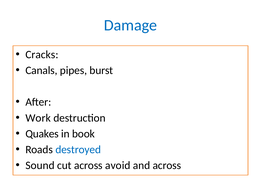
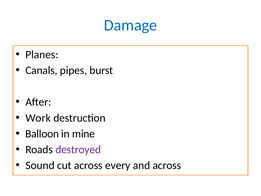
Cracks: Cracks -> Planes (42, 55)
Quakes: Quakes -> Balloon (42, 134)
book: book -> mine (84, 134)
destroyed colour: blue -> purple (78, 149)
avoid: avoid -> every (118, 165)
